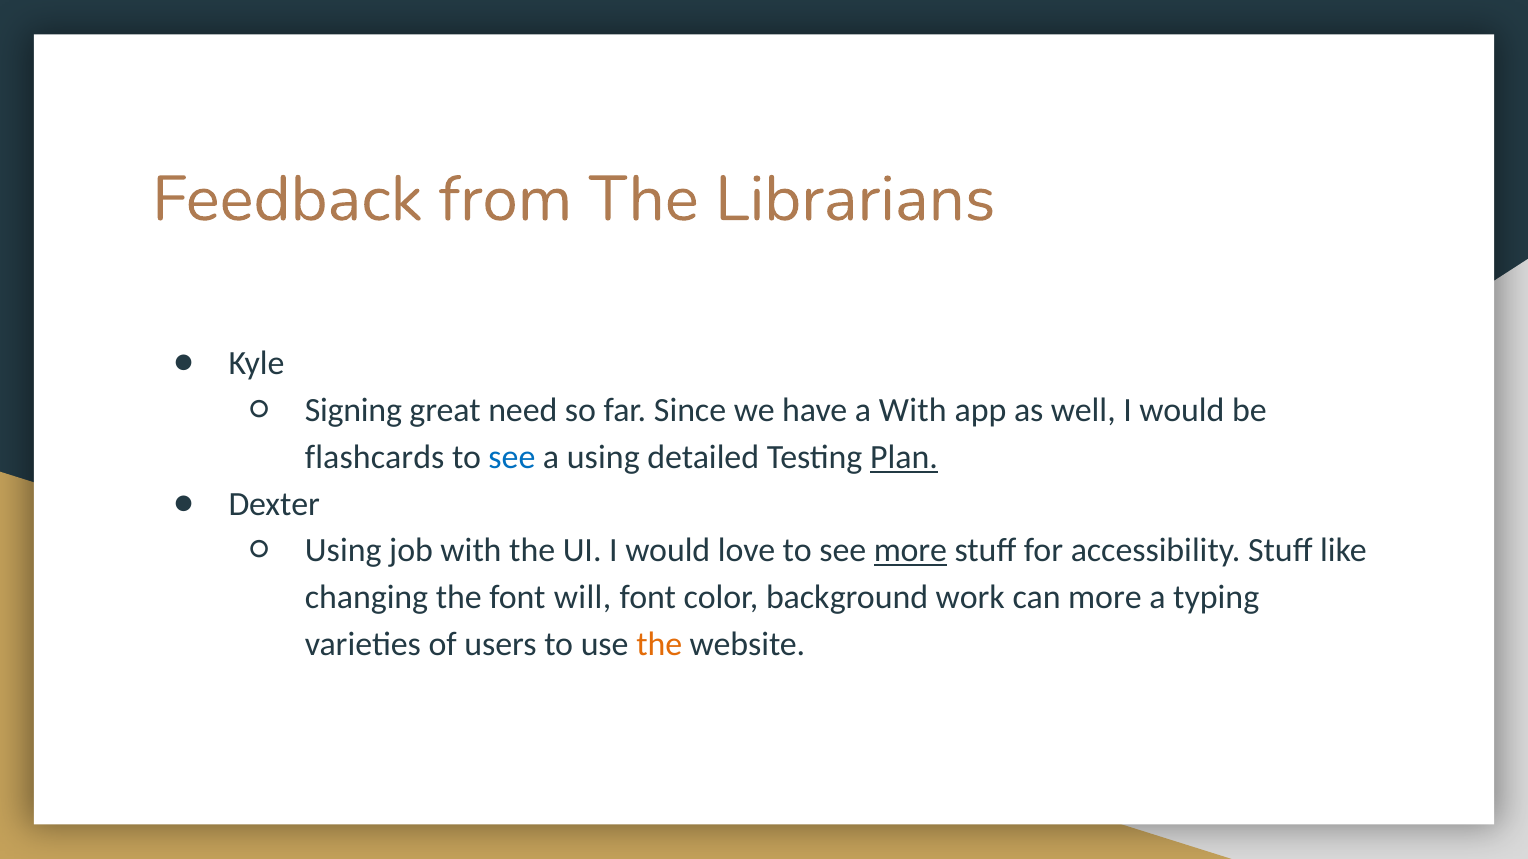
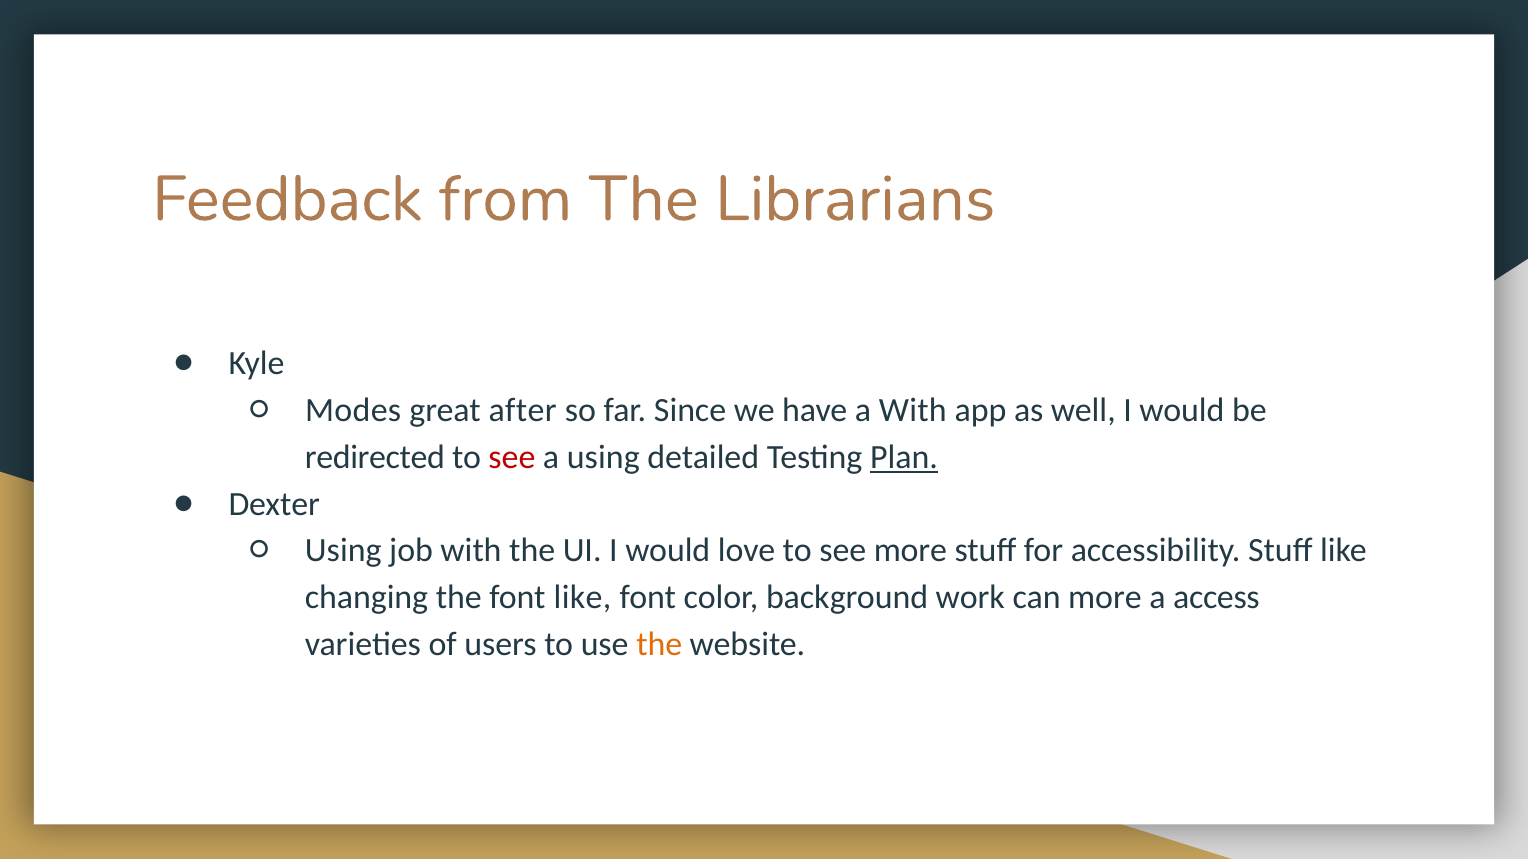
Signing: Signing -> Modes (353, 411)
need: need -> after (523, 411)
flashcards: flashcards -> redirected (375, 457)
see colour: blue -> red (512, 457)
more underline: present -> none (910, 551)
font will: will -> like (583, 598)
typing: typing -> access (1216, 598)
